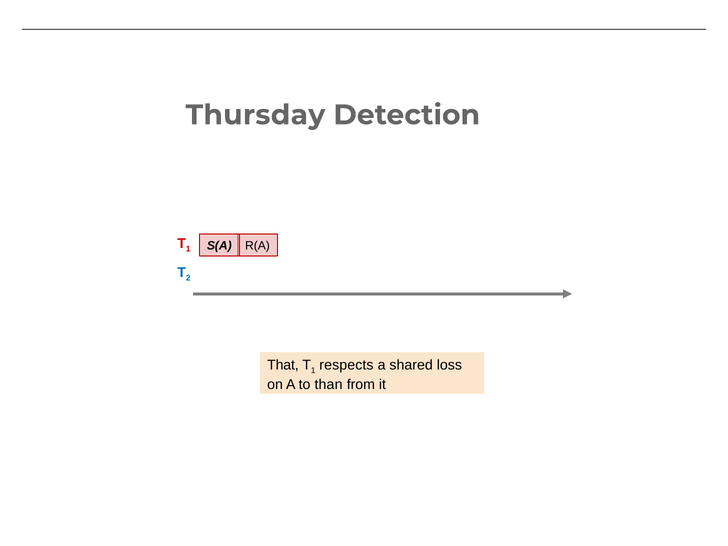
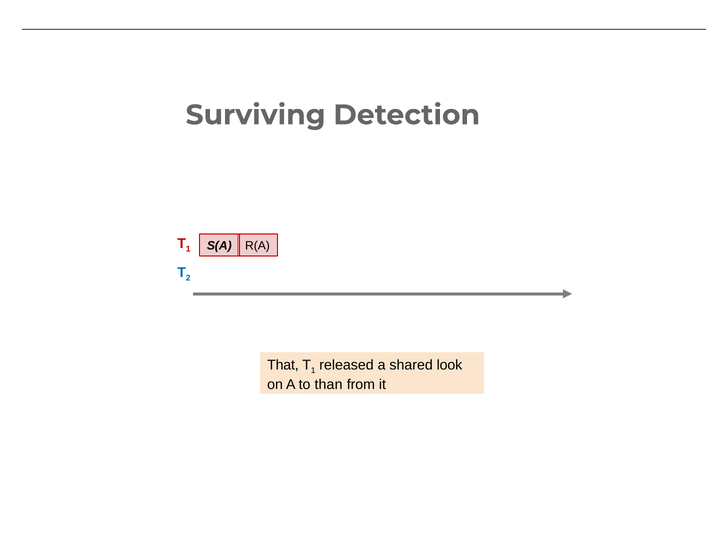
Thursday: Thursday -> Surviving (256, 115)
respects: respects -> released (347, 365)
loss: loss -> look (449, 365)
